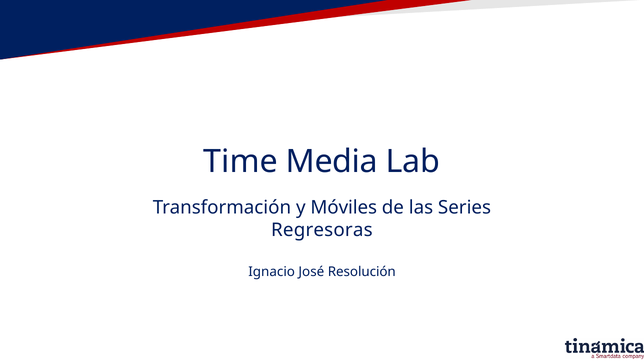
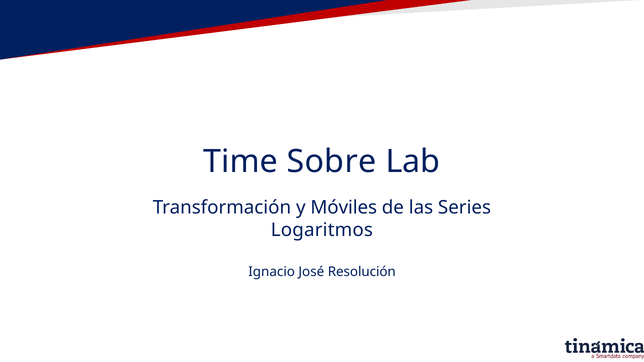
Media: Media -> Sobre (332, 162)
Regresoras: Regresoras -> Logaritmos (322, 230)
